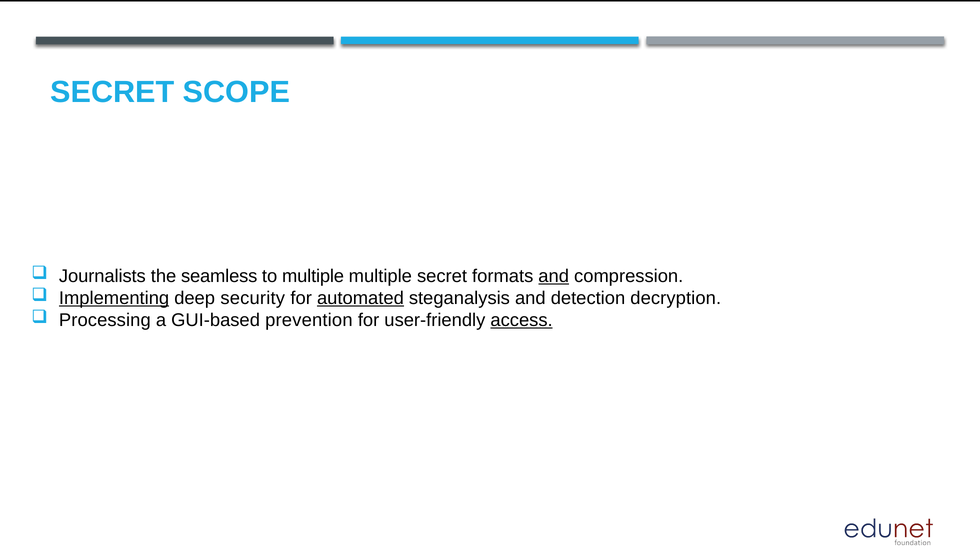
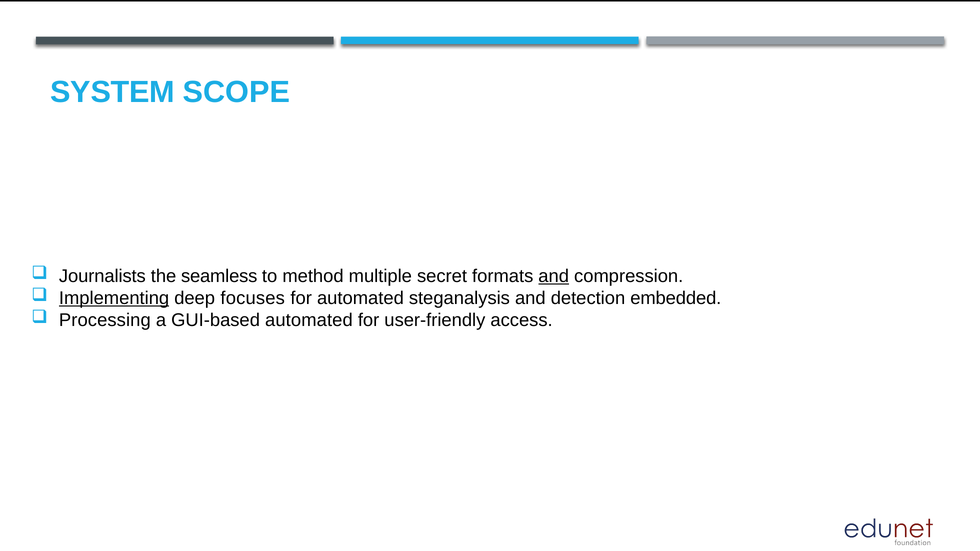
SECRET: SECRET -> SYSTEM (113, 92)
to multiple: multiple -> method (313, 276)
security: security -> focuses (253, 298)
automated underline: present -> none (360, 298)
decryption: decryption -> embedded (676, 298)
GUI-based prevention: prevention -> automated (309, 320)
access underline: present -> none (522, 320)
